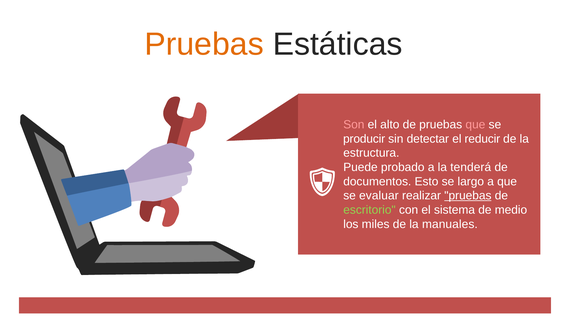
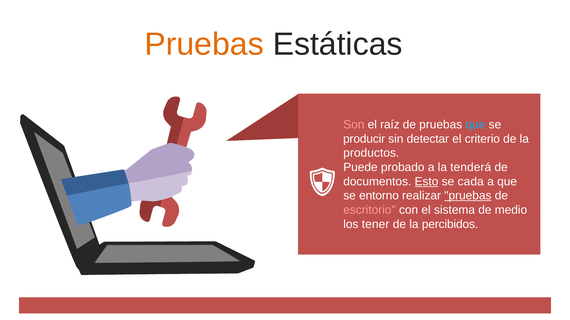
alto: alto -> raíz (390, 125)
que colour: pink -> light blue (475, 125)
reducir: reducir -> criterio (482, 139)
estructura: estructura -> productos (371, 153)
Esto underline: none -> present (426, 182)
largo: largo -> cada (471, 182)
evaluar: evaluar -> entorno (379, 196)
escritorio colour: light green -> pink (369, 210)
miles: miles -> tener (376, 225)
manuales: manuales -> percibidos (450, 225)
